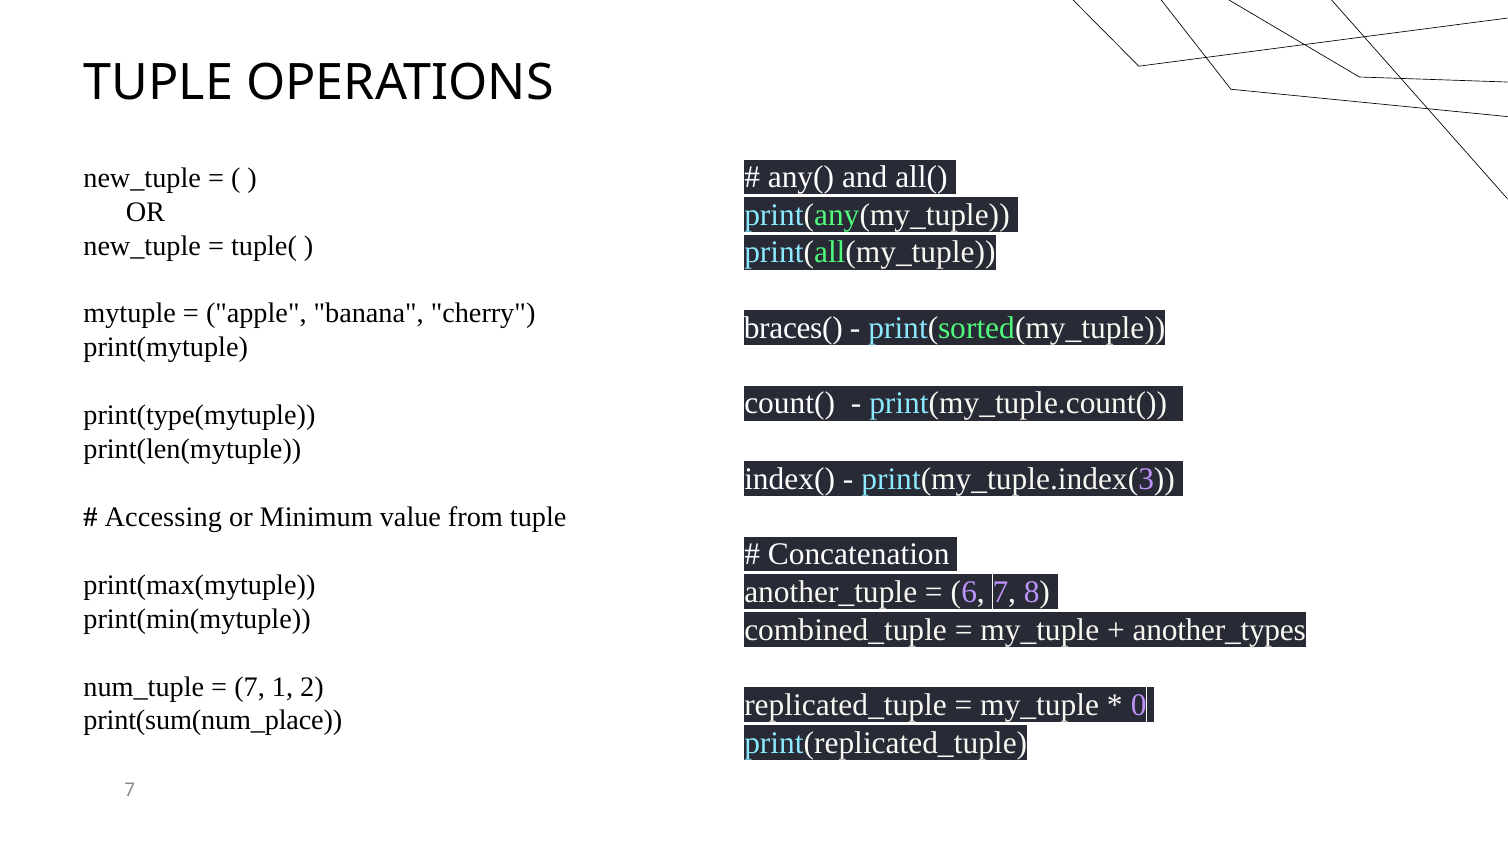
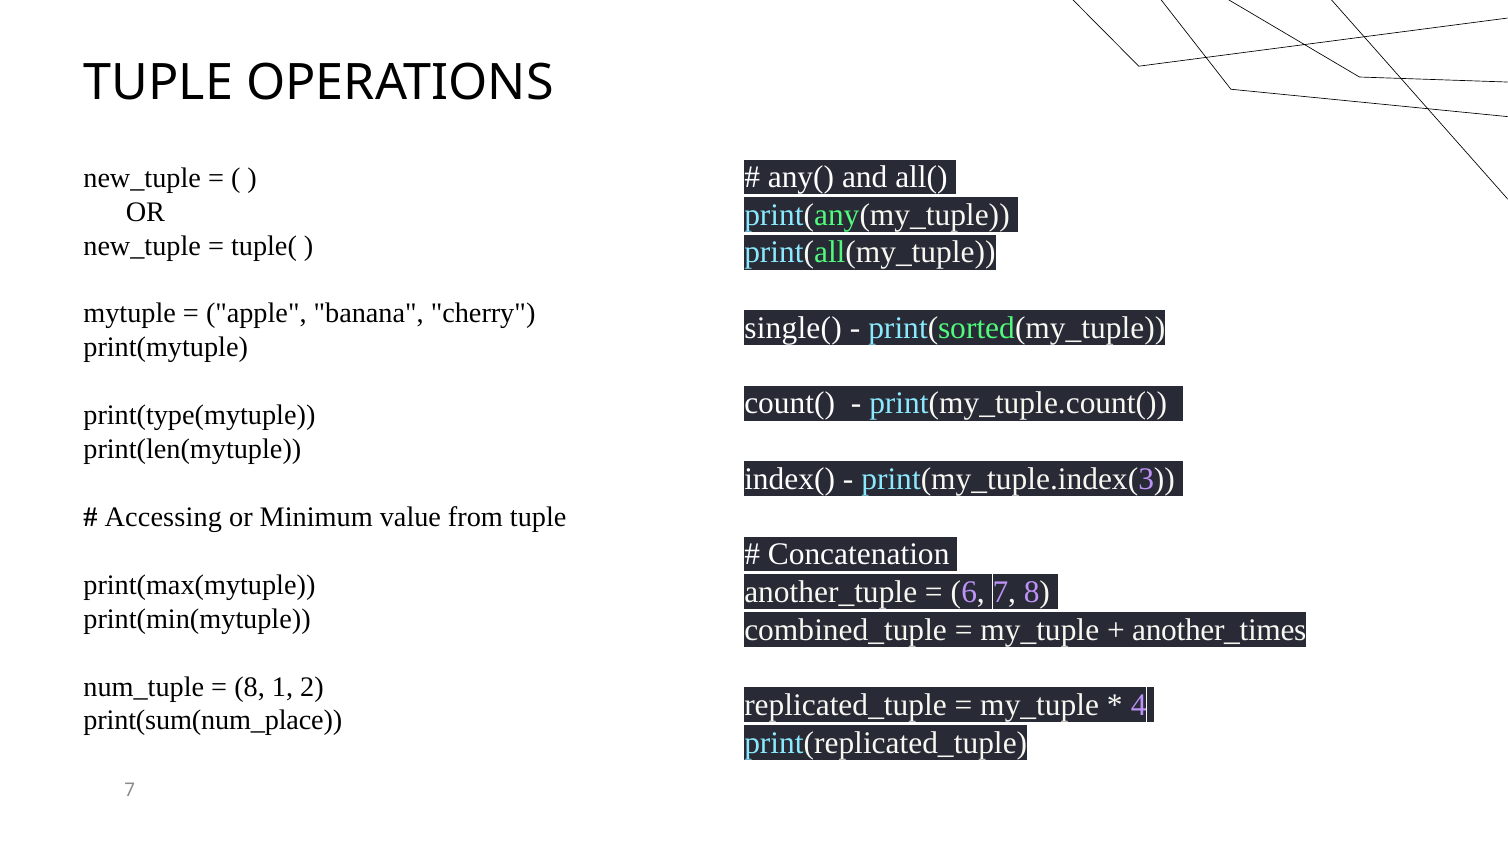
braces(: braces( -> single( (793, 328)
another_types: another_types -> another_times (1219, 630)
7: 7 -> 8 (250, 687)
0: 0 -> 4 (1139, 705)
